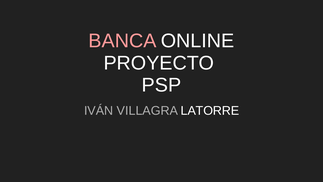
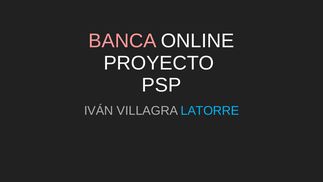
LATORRE colour: white -> light blue (210, 111)
